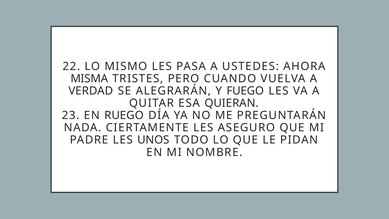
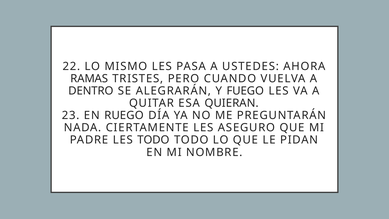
MISMA: MISMA -> RAMAS (89, 79)
VERDAD: VERDAD -> DENTRO (91, 91)
LES UNOS: UNOS -> TODO (153, 140)
